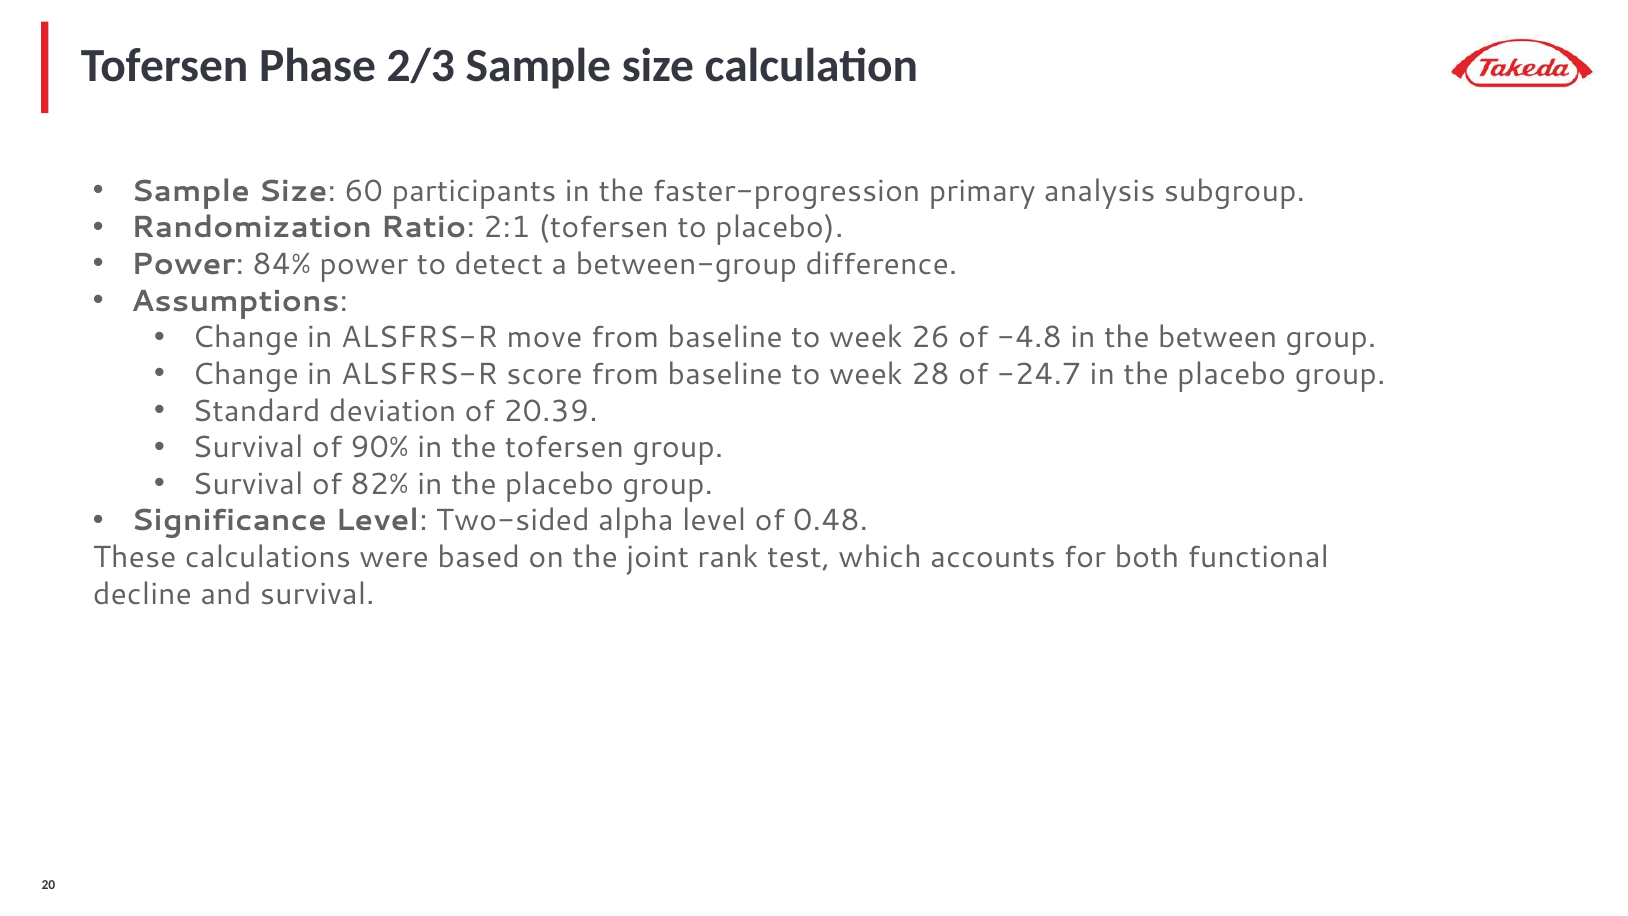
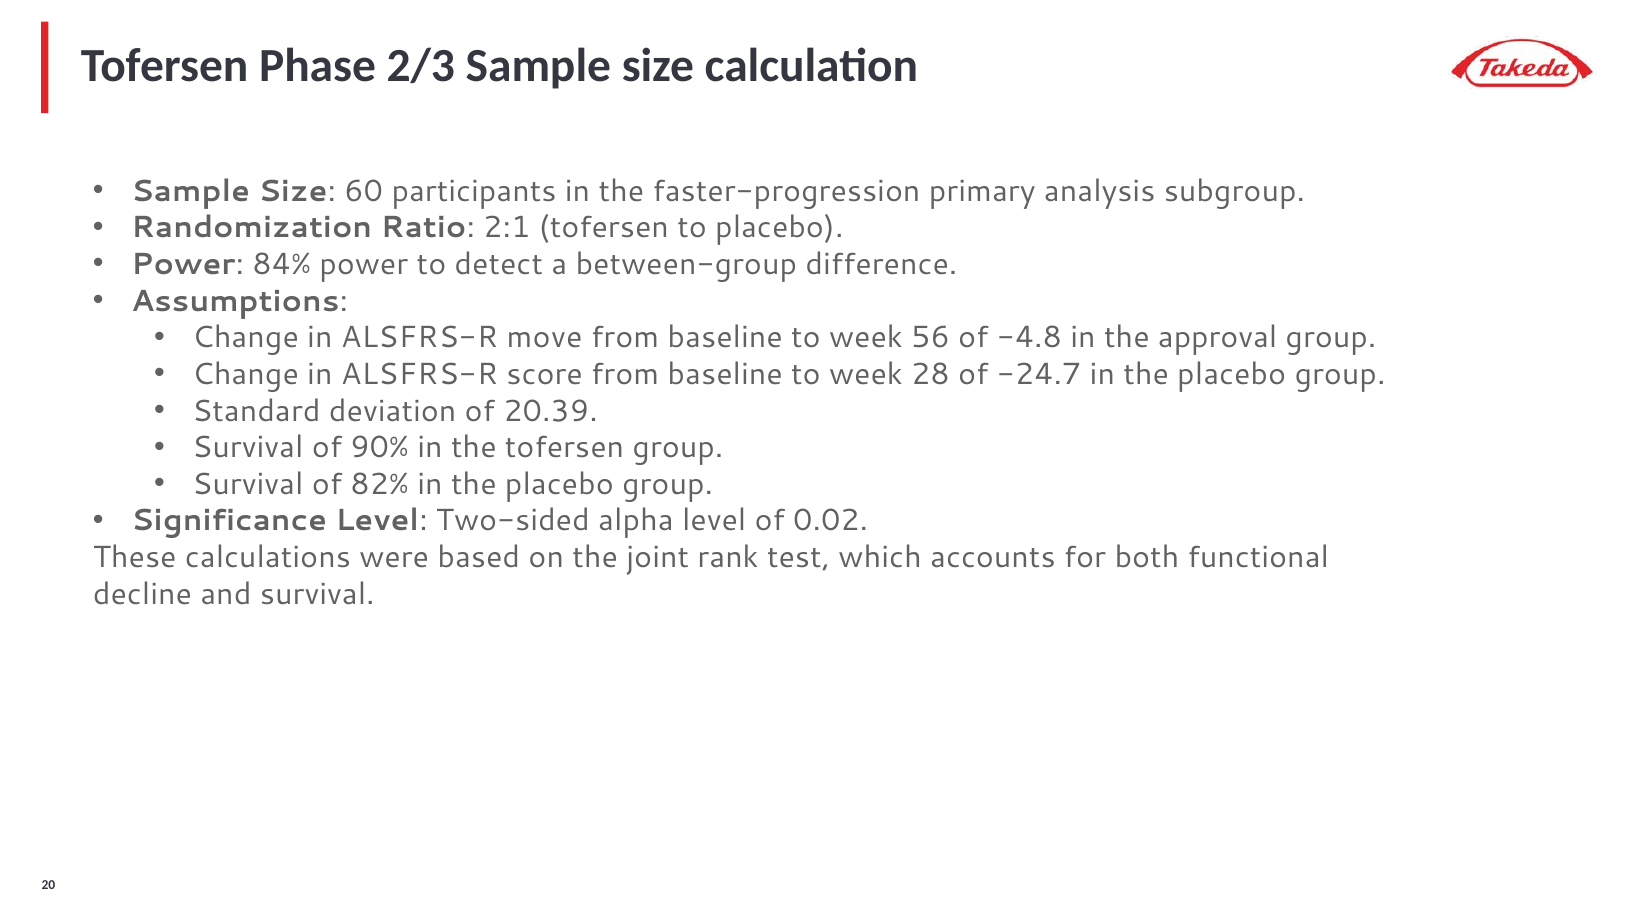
26: 26 -> 56 (931, 338)
between: between -> approval (1218, 338)
0.48: 0.48 -> 0.02 (831, 521)
